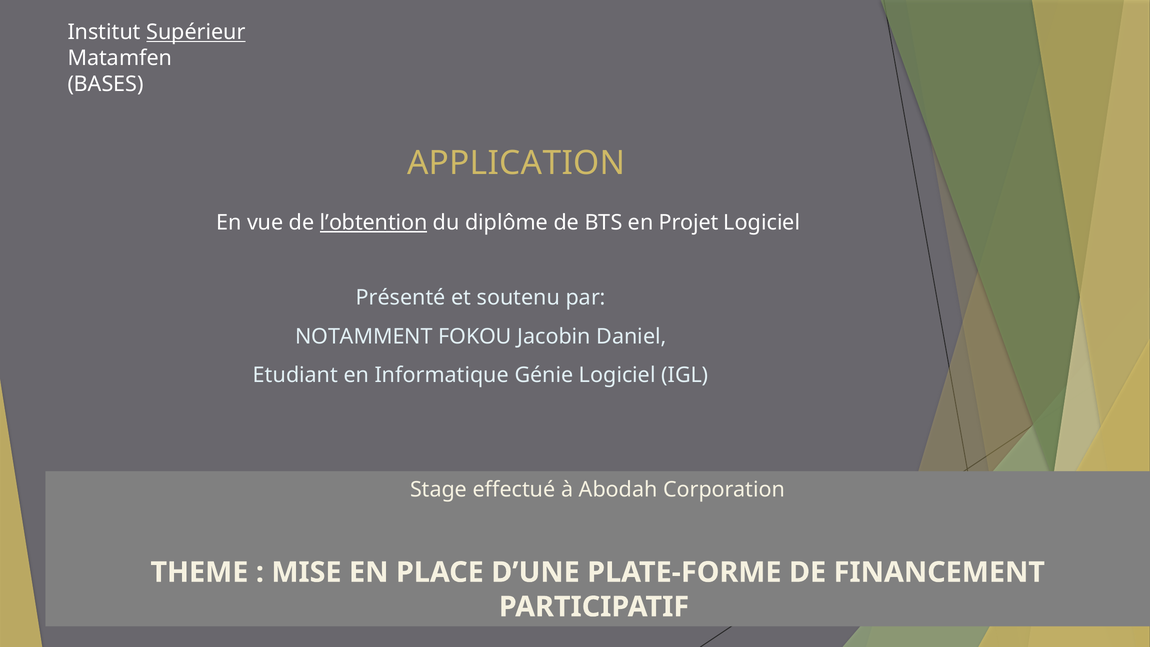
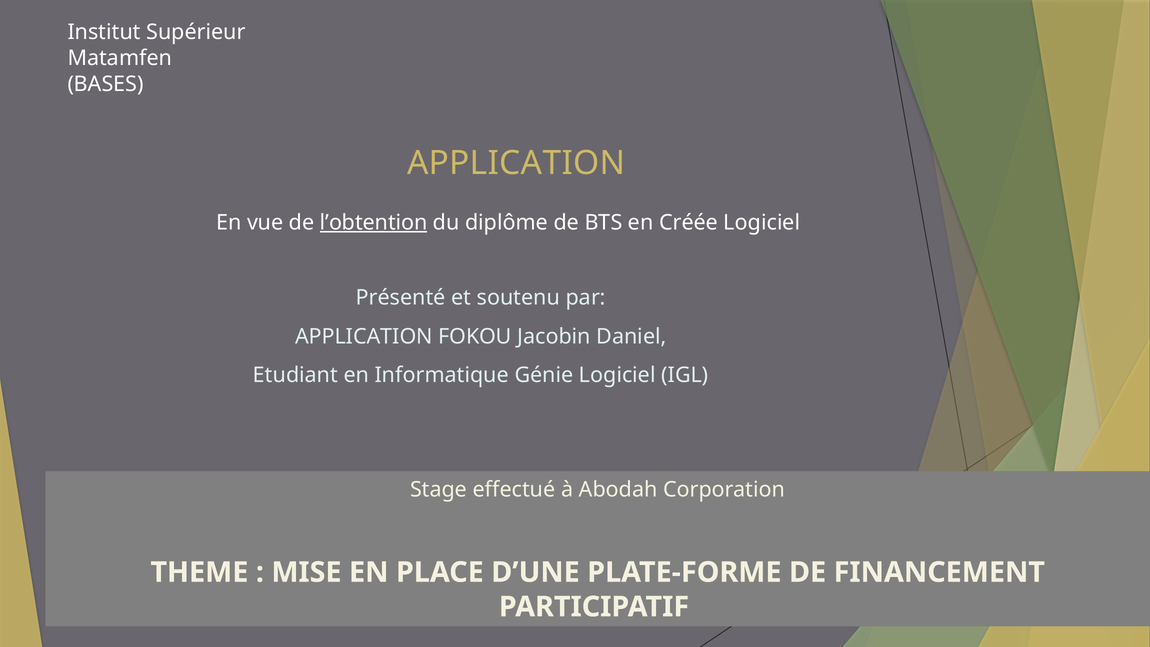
Supérieur underline: present -> none (196, 32)
Projet: Projet -> Créée (689, 223)
NOTAMMENT: NOTAMMENT -> APPLICATION (364, 336)
